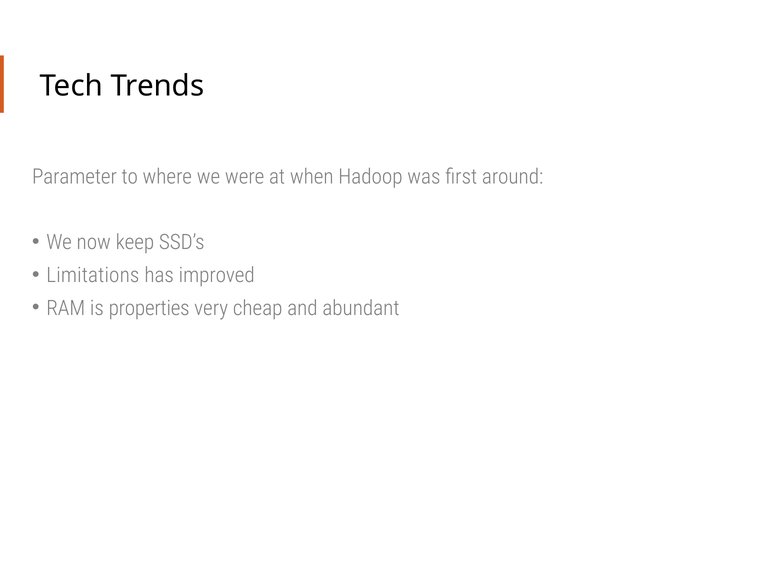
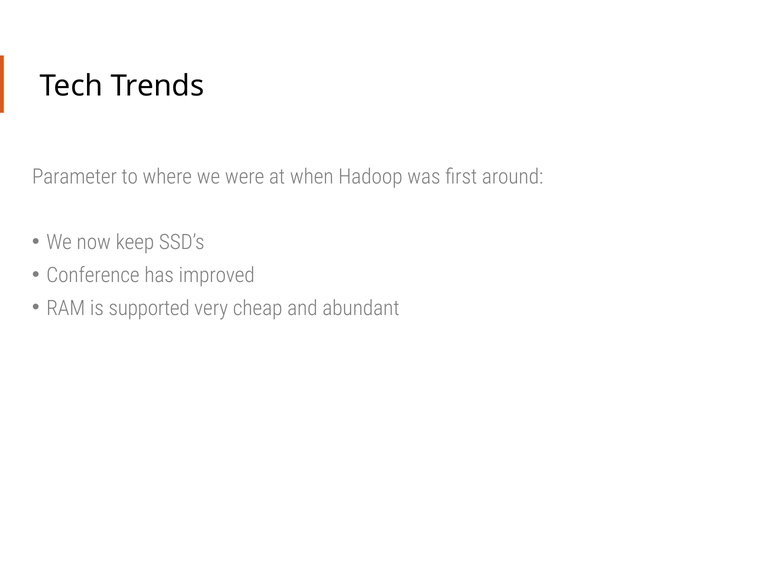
Limitations: Limitations -> Conference (93, 275)
properties: properties -> supported (149, 308)
